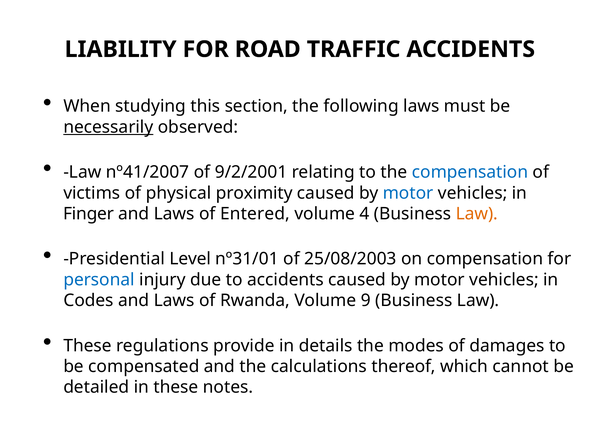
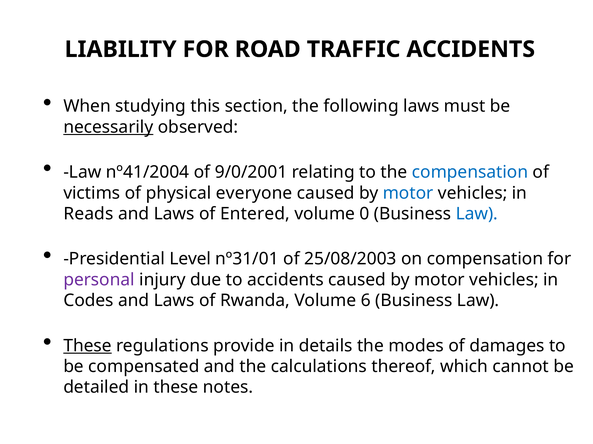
nº41/2007: nº41/2007 -> nº41/2004 (148, 172)
9/2/2001: 9/2/2001 -> 9/0/2001 (251, 172)
proximity: proximity -> everyone (254, 193)
Finger: Finger -> Reads (88, 214)
4: 4 -> 0 (365, 214)
Law colour: orange -> blue (477, 214)
personal colour: blue -> purple (99, 280)
9: 9 -> 6 (366, 301)
These underline: none -> present (88, 346)
